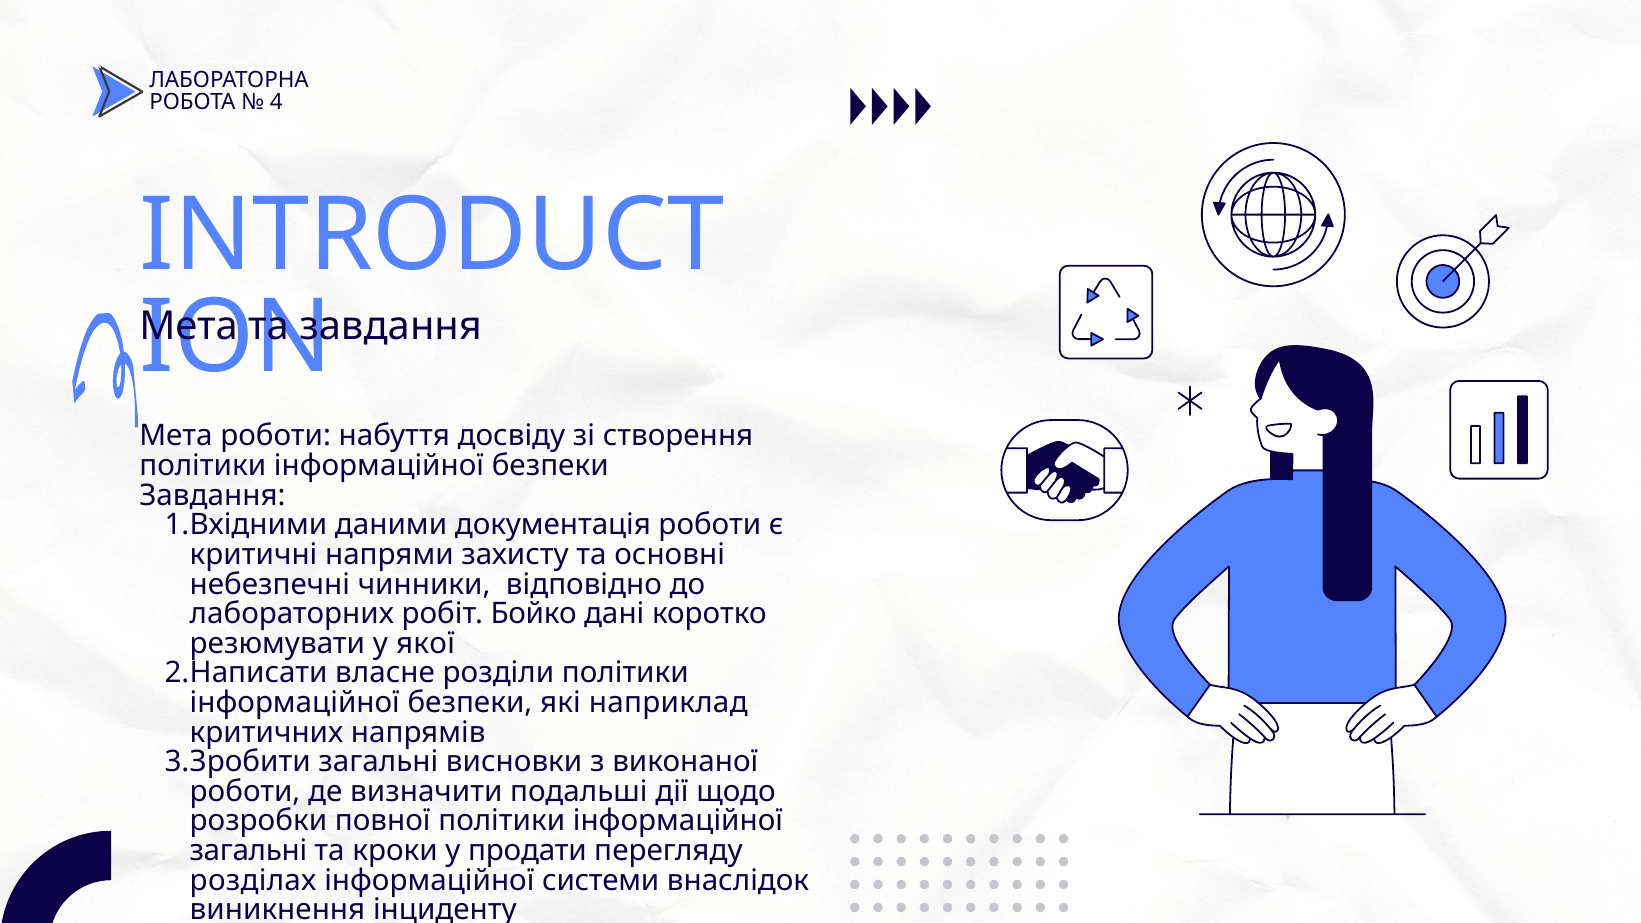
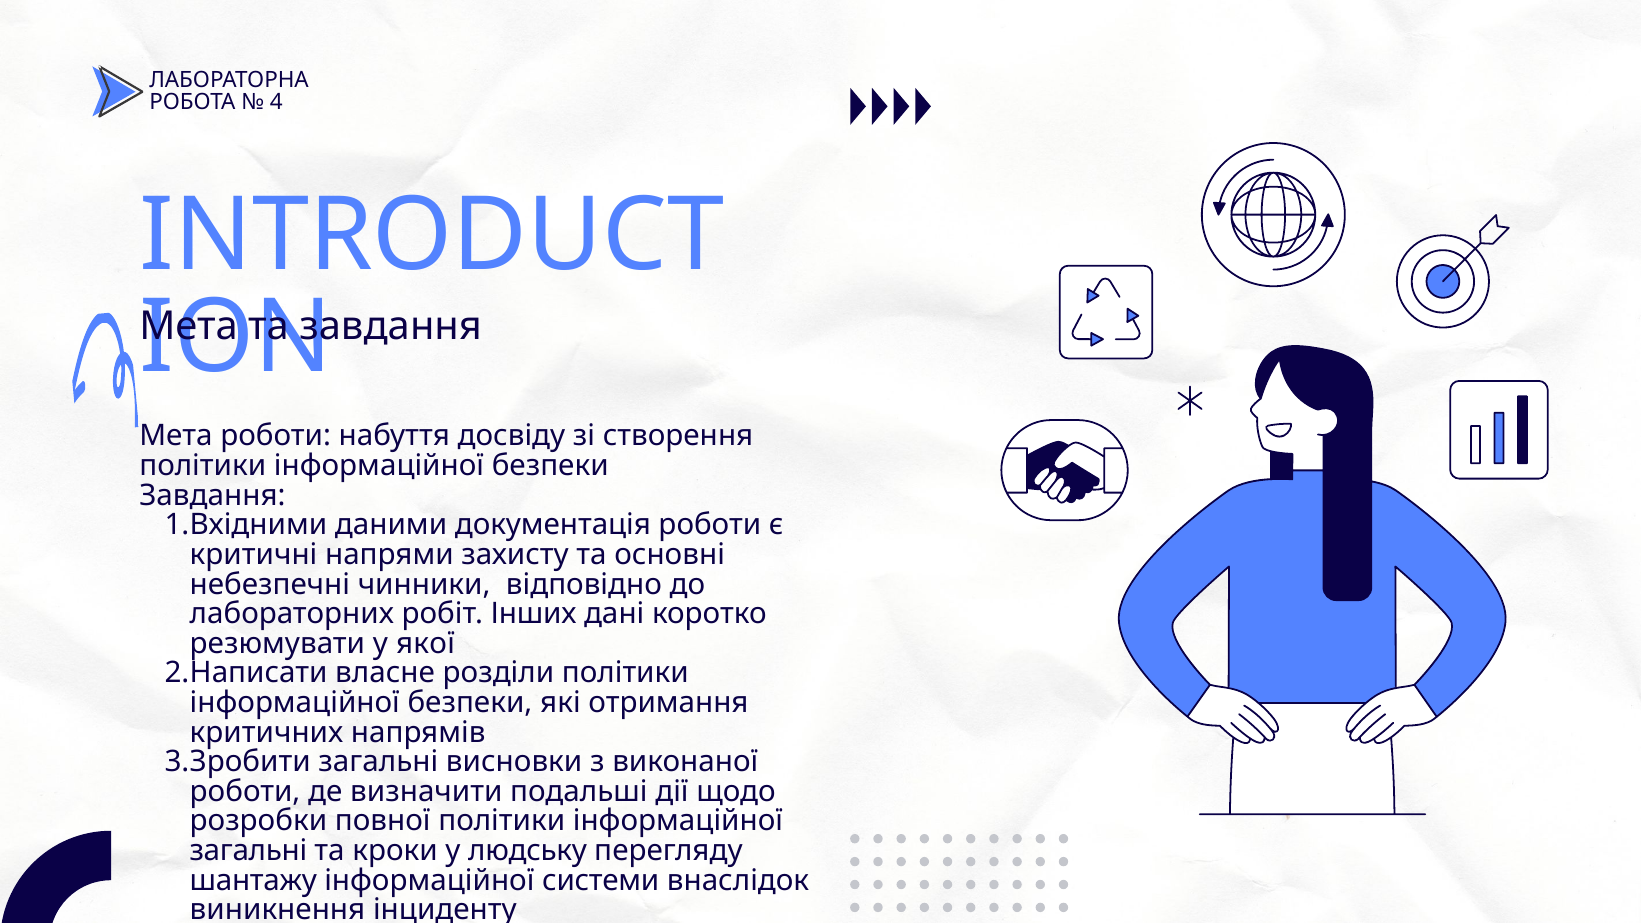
Бойко: Бойко -> Інших (534, 614)
наприклад: наприклад -> отримання (668, 703)
продати: продати -> людську (528, 851)
розділах: розділах -> шантажу (253, 880)
